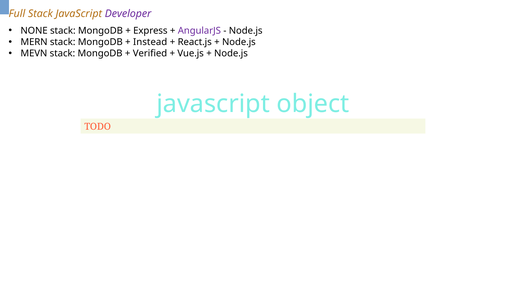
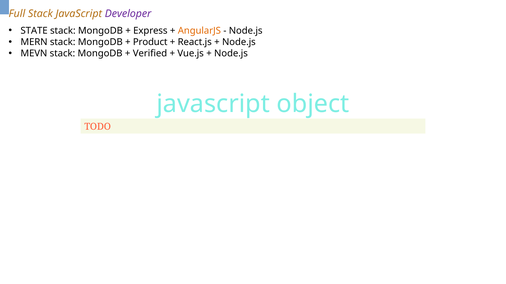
NONE: NONE -> STATE (34, 31)
AngularJS colour: purple -> orange (199, 31)
Instead: Instead -> Product (150, 42)
